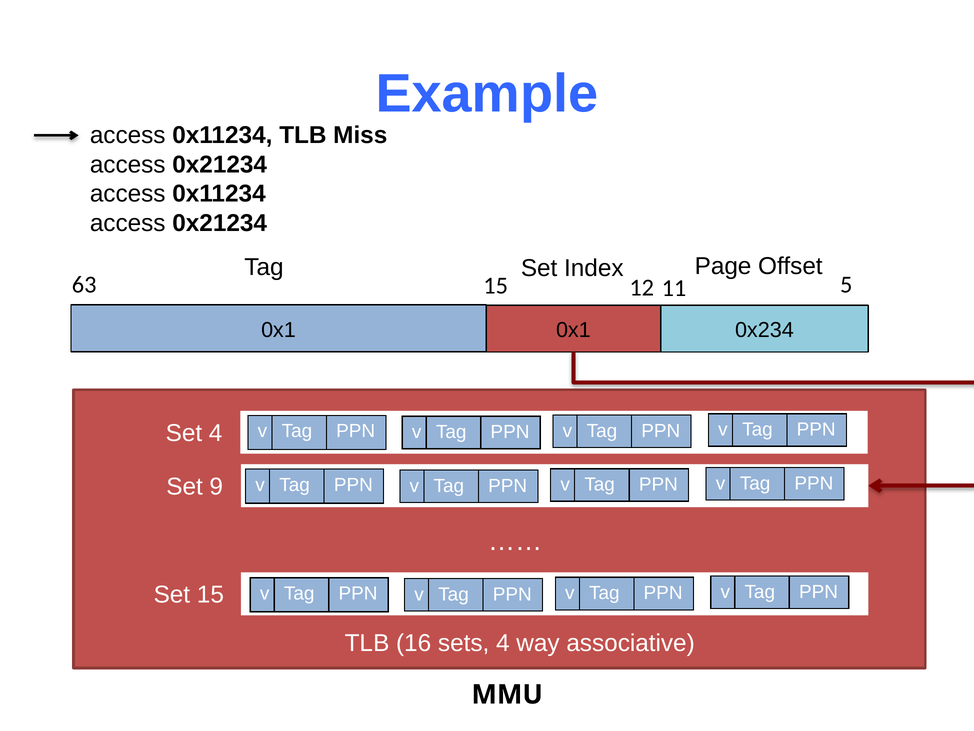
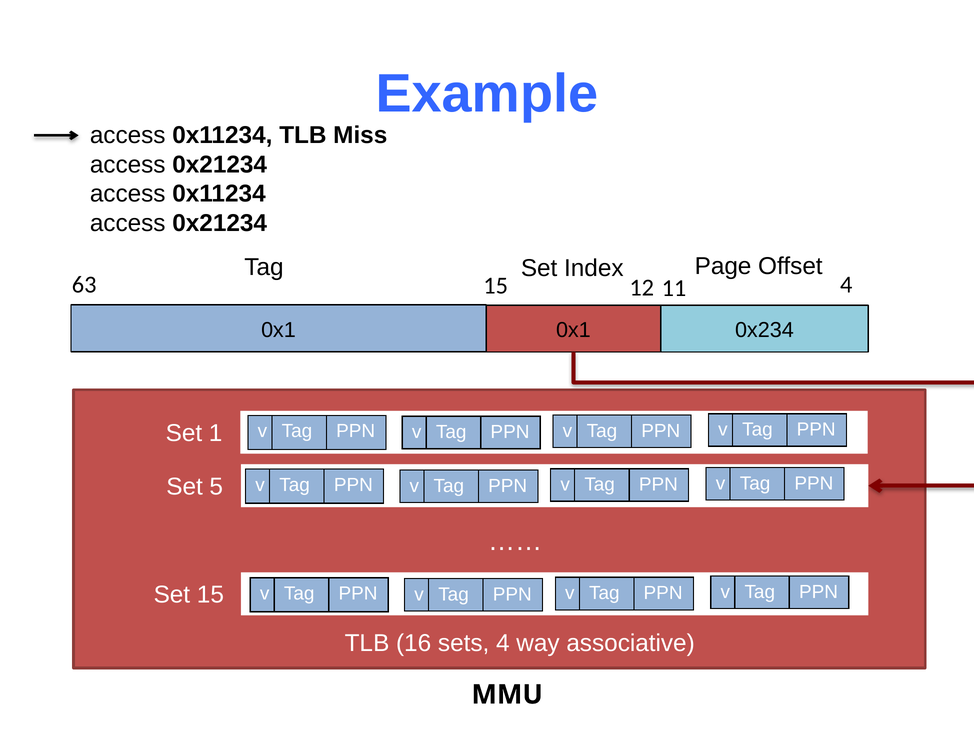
63 5: 5 -> 4 (846, 284)
Set 4: 4 -> 1 (216, 433)
9: 9 -> 5 (216, 486)
